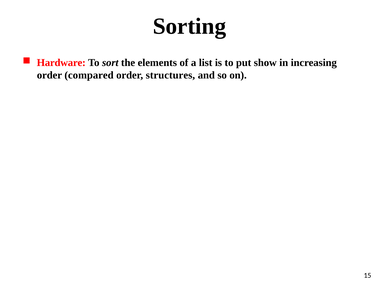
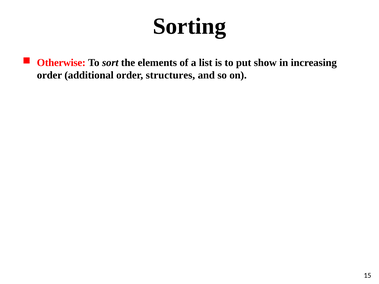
Hardware: Hardware -> Otherwise (61, 63)
compared: compared -> additional (89, 75)
